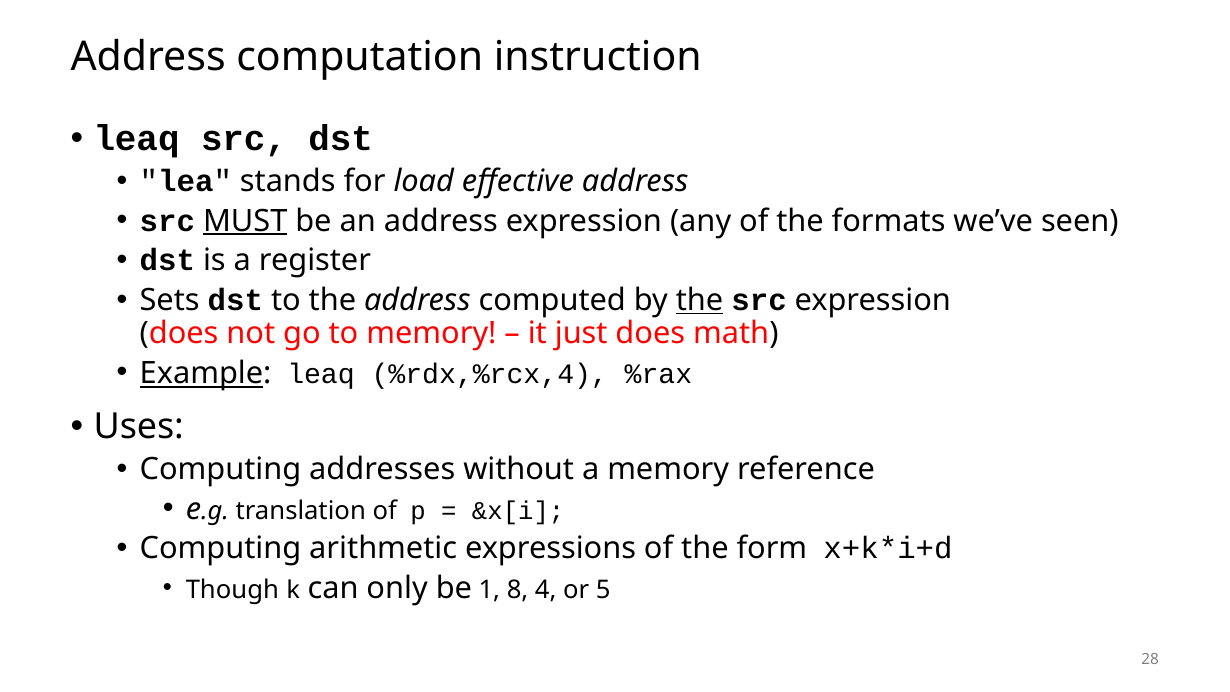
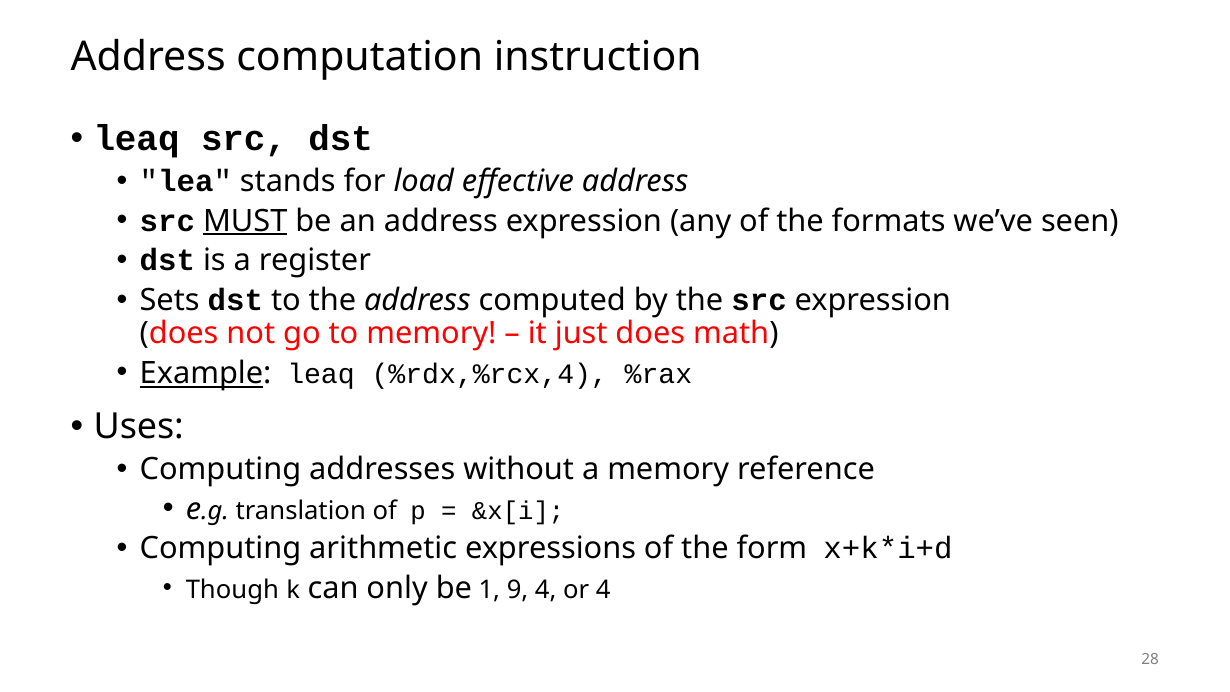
the underline: present -> none (700, 300)
8: 8 -> 9 (518, 590)
or 5: 5 -> 4 (603, 590)
